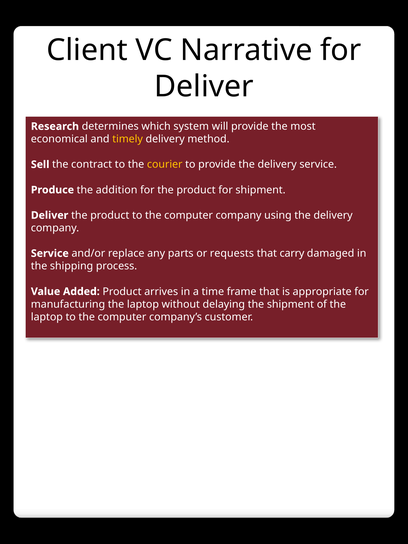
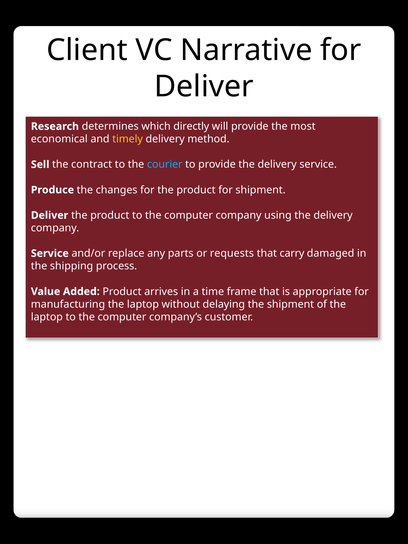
system: system -> directly (191, 126)
courier colour: yellow -> light blue (165, 165)
addition: addition -> changes (117, 190)
